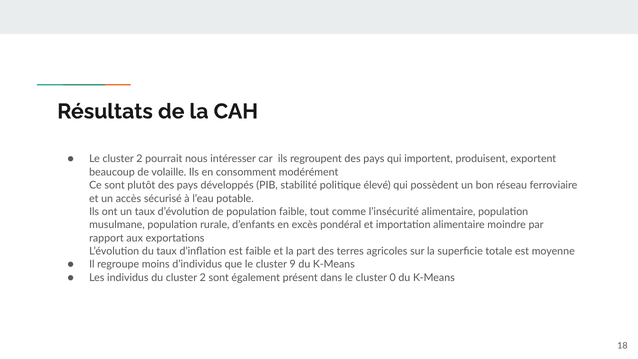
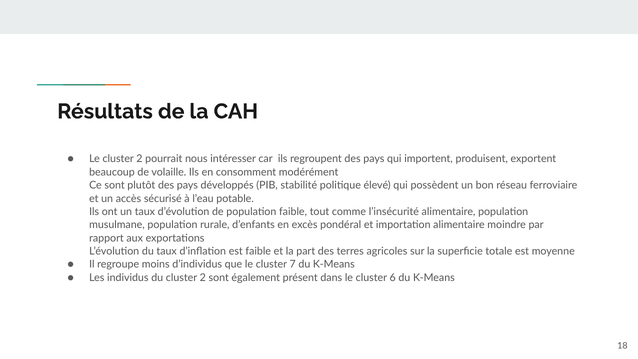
9: 9 -> 7 (293, 264)
0: 0 -> 6 (393, 278)
